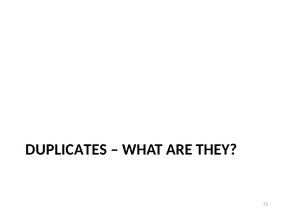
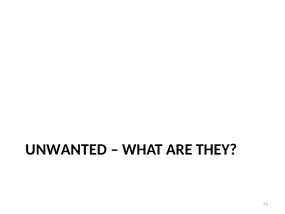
DUPLICATES: DUPLICATES -> UNWANTED (66, 149)
